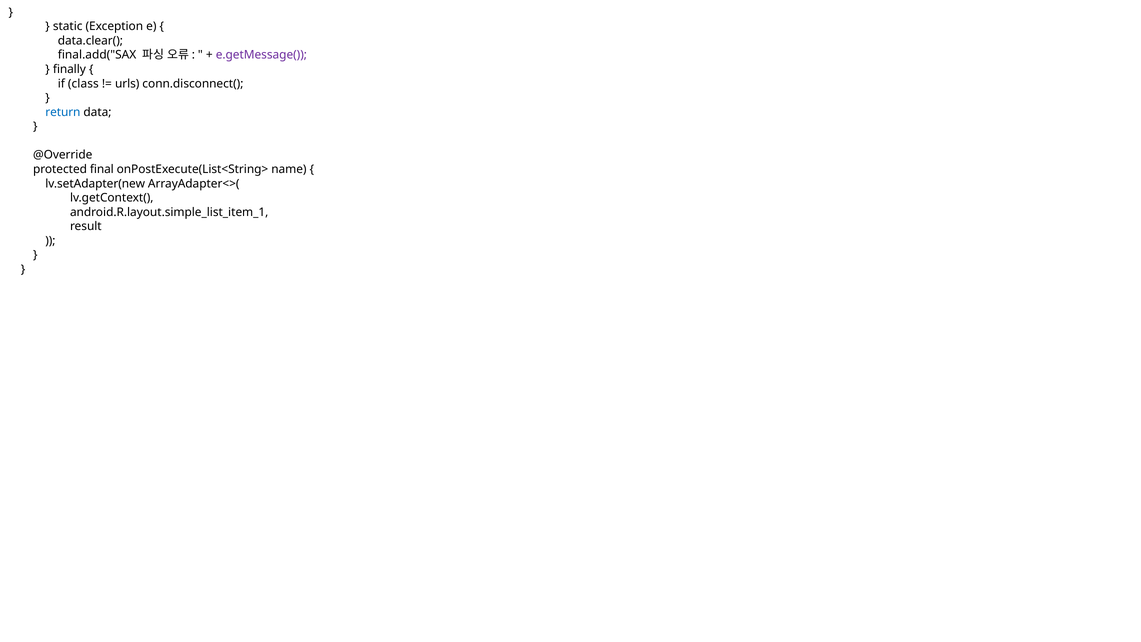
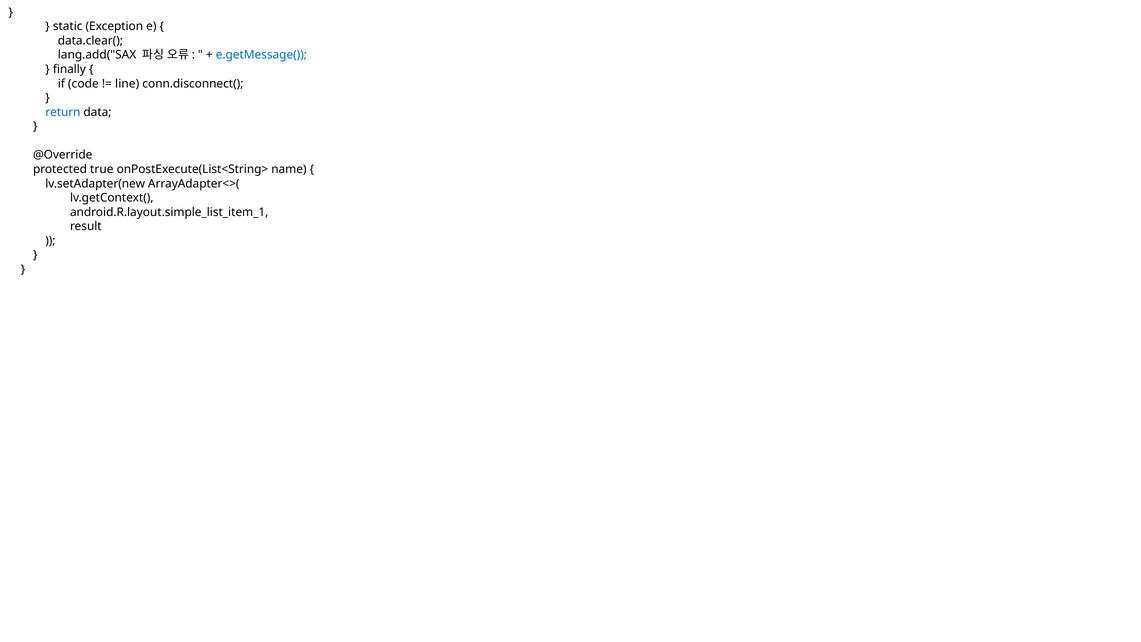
final.add("SAX: final.add("SAX -> lang.add("SAX (97, 55)
e.getMessage( colour: purple -> blue (261, 55)
class: class -> code (83, 84)
urls: urls -> line (127, 84)
final: final -> true (102, 169)
